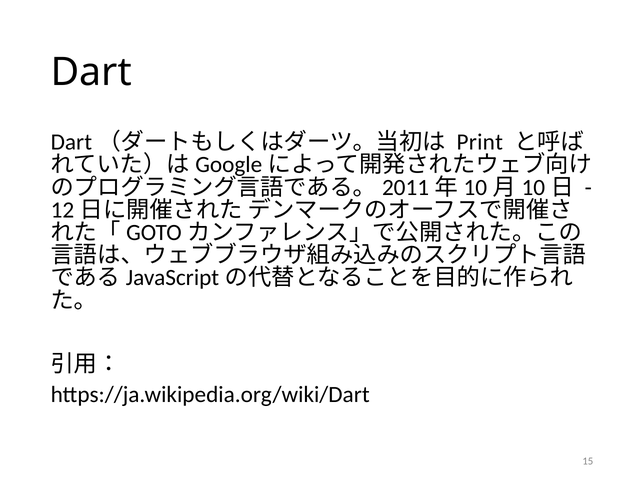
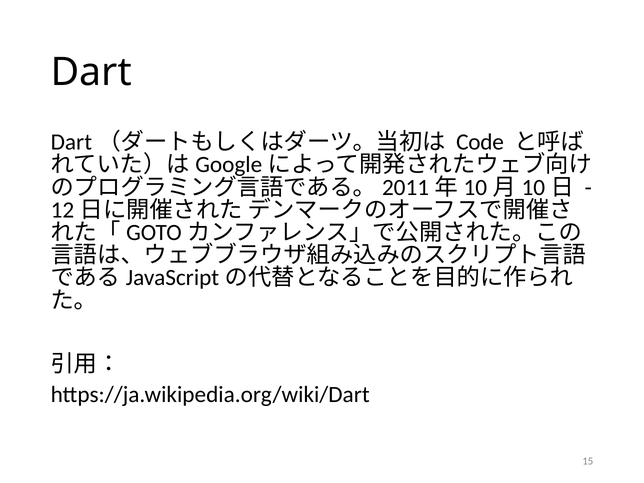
Print: Print -> Code (480, 142)
